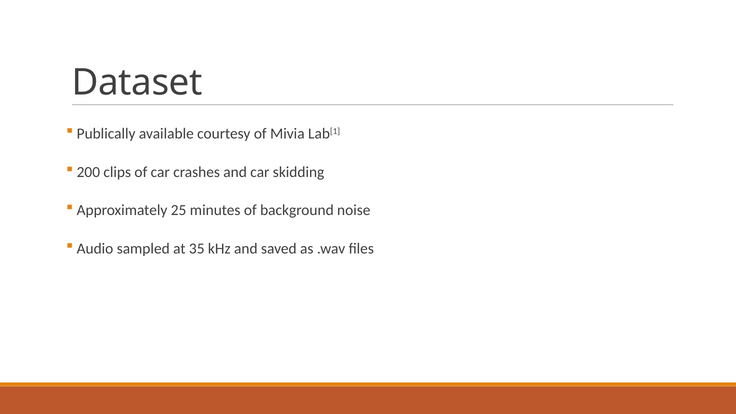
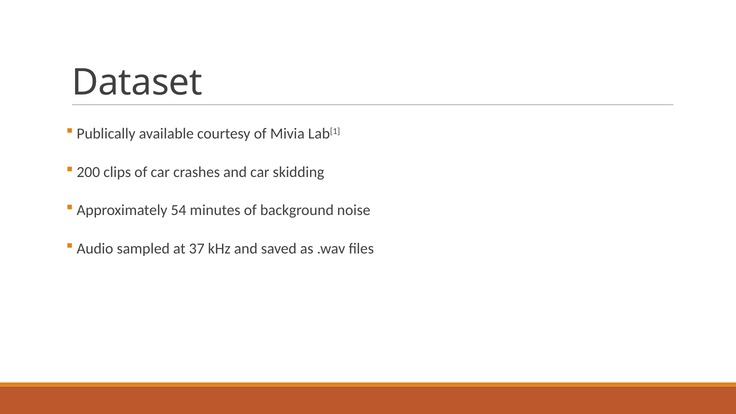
25: 25 -> 54 (179, 210)
35: 35 -> 37 (197, 249)
